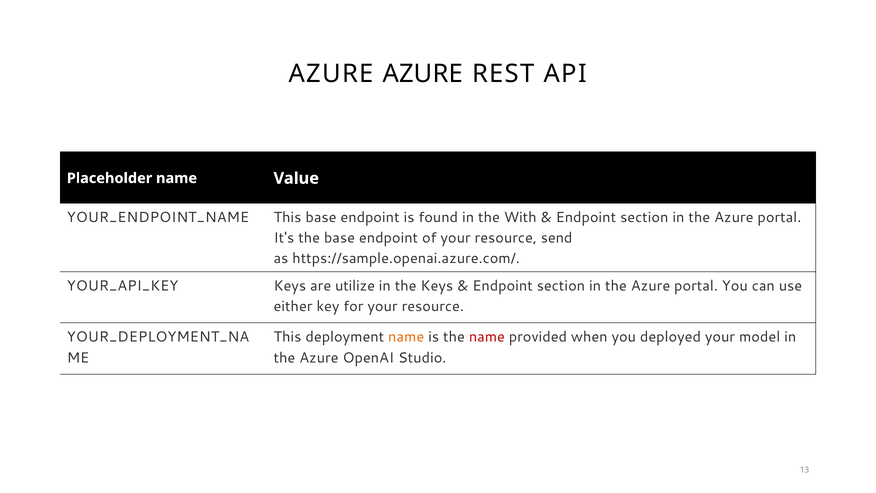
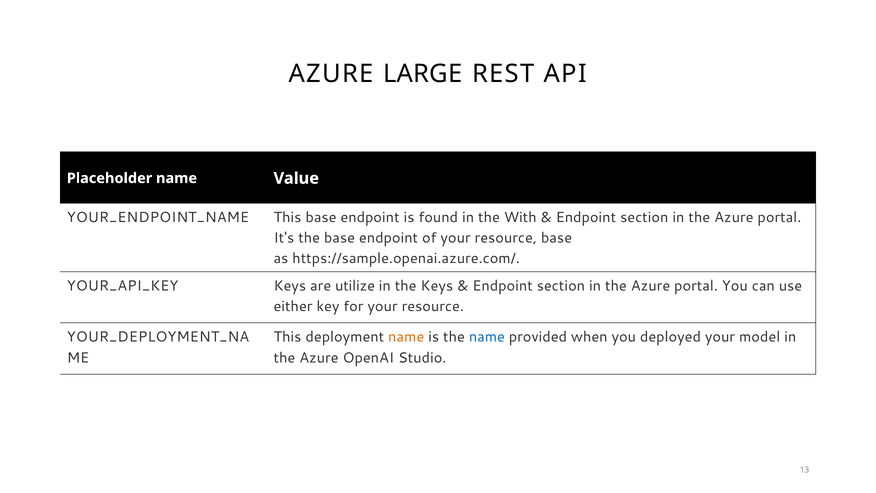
AZURE AZURE: AZURE -> LARGE (423, 74)
resource send: send -> base (557, 238)
name colour: red -> blue (487, 337)
